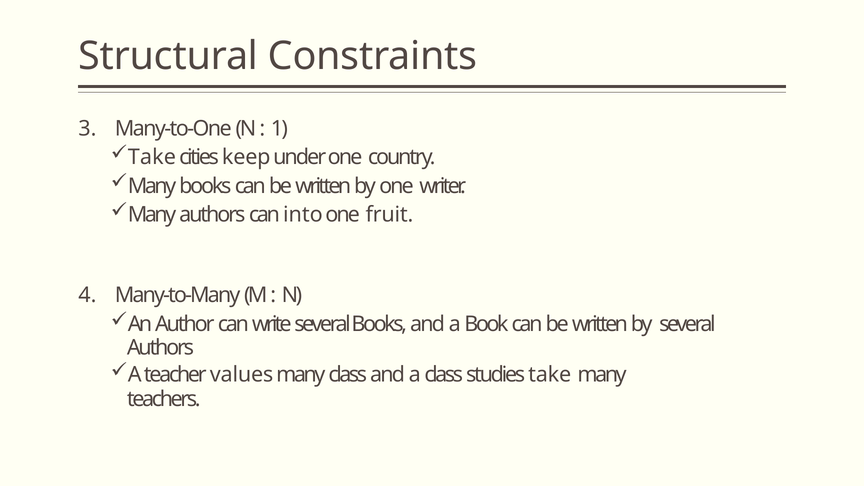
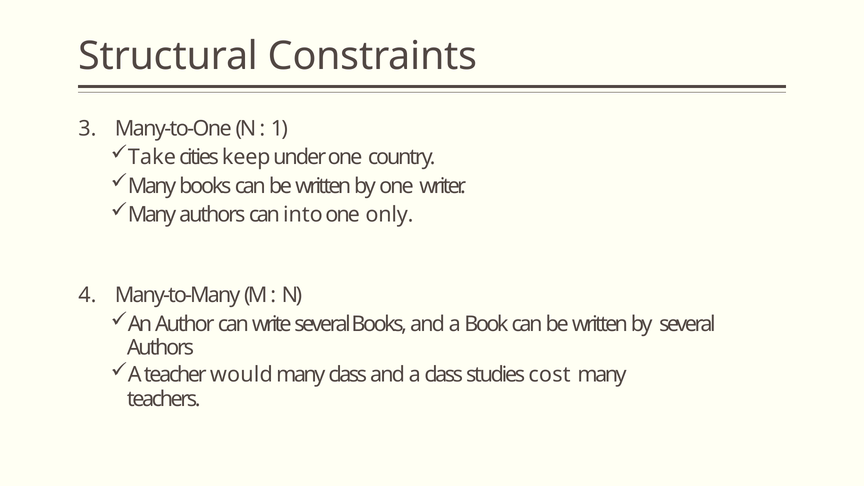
fruit: fruit -> only (389, 215)
values: values -> would (241, 375)
studies take: take -> cost (550, 375)
